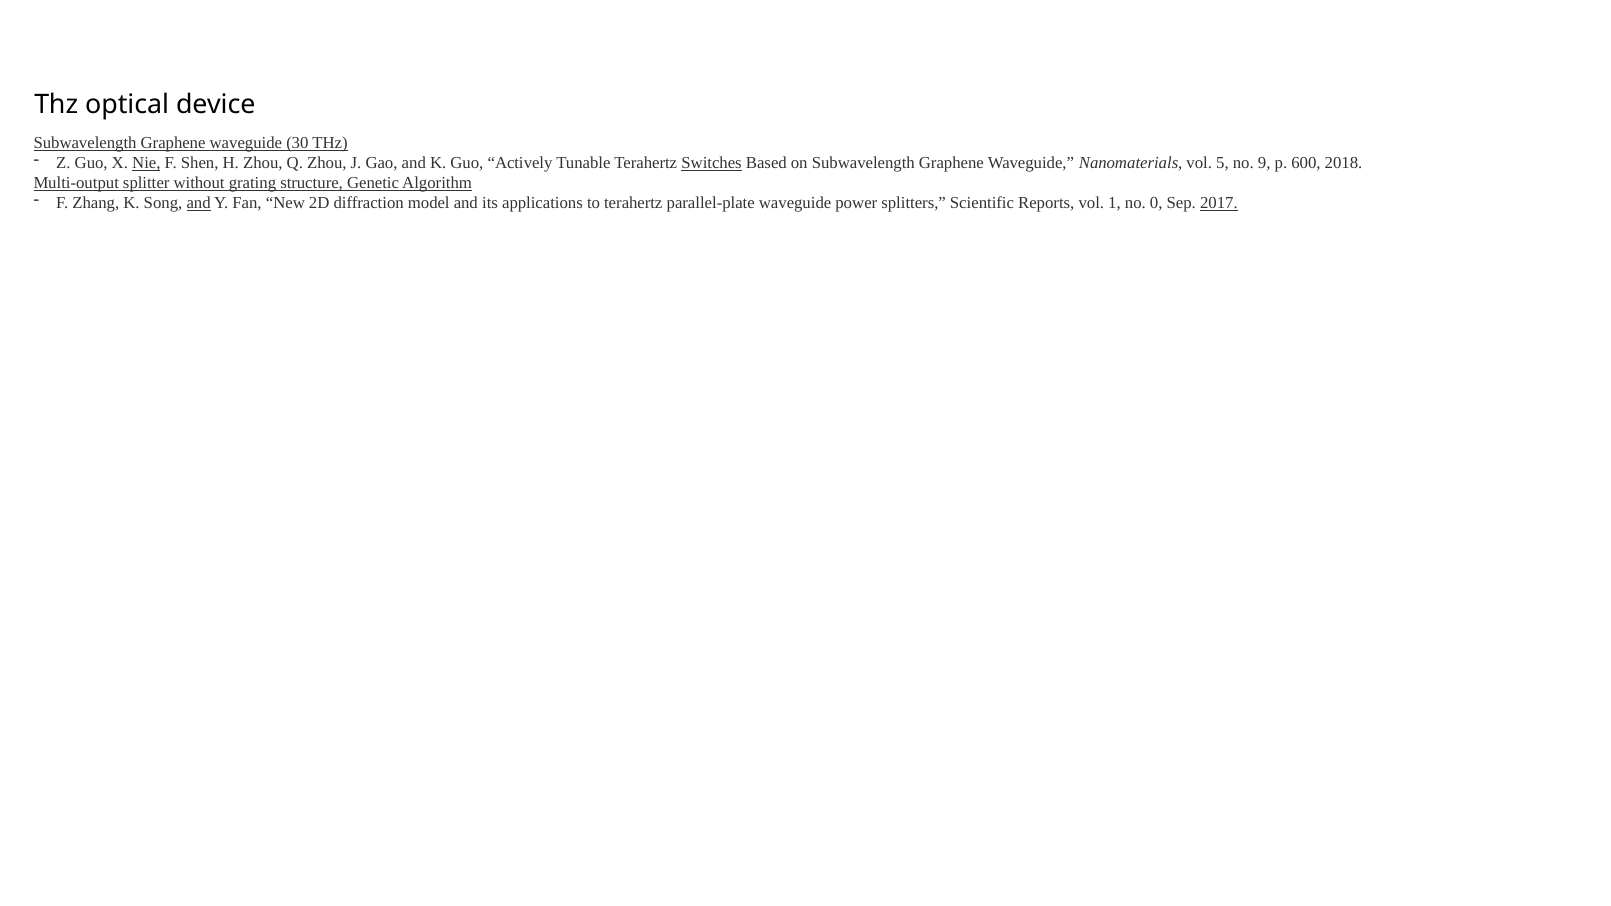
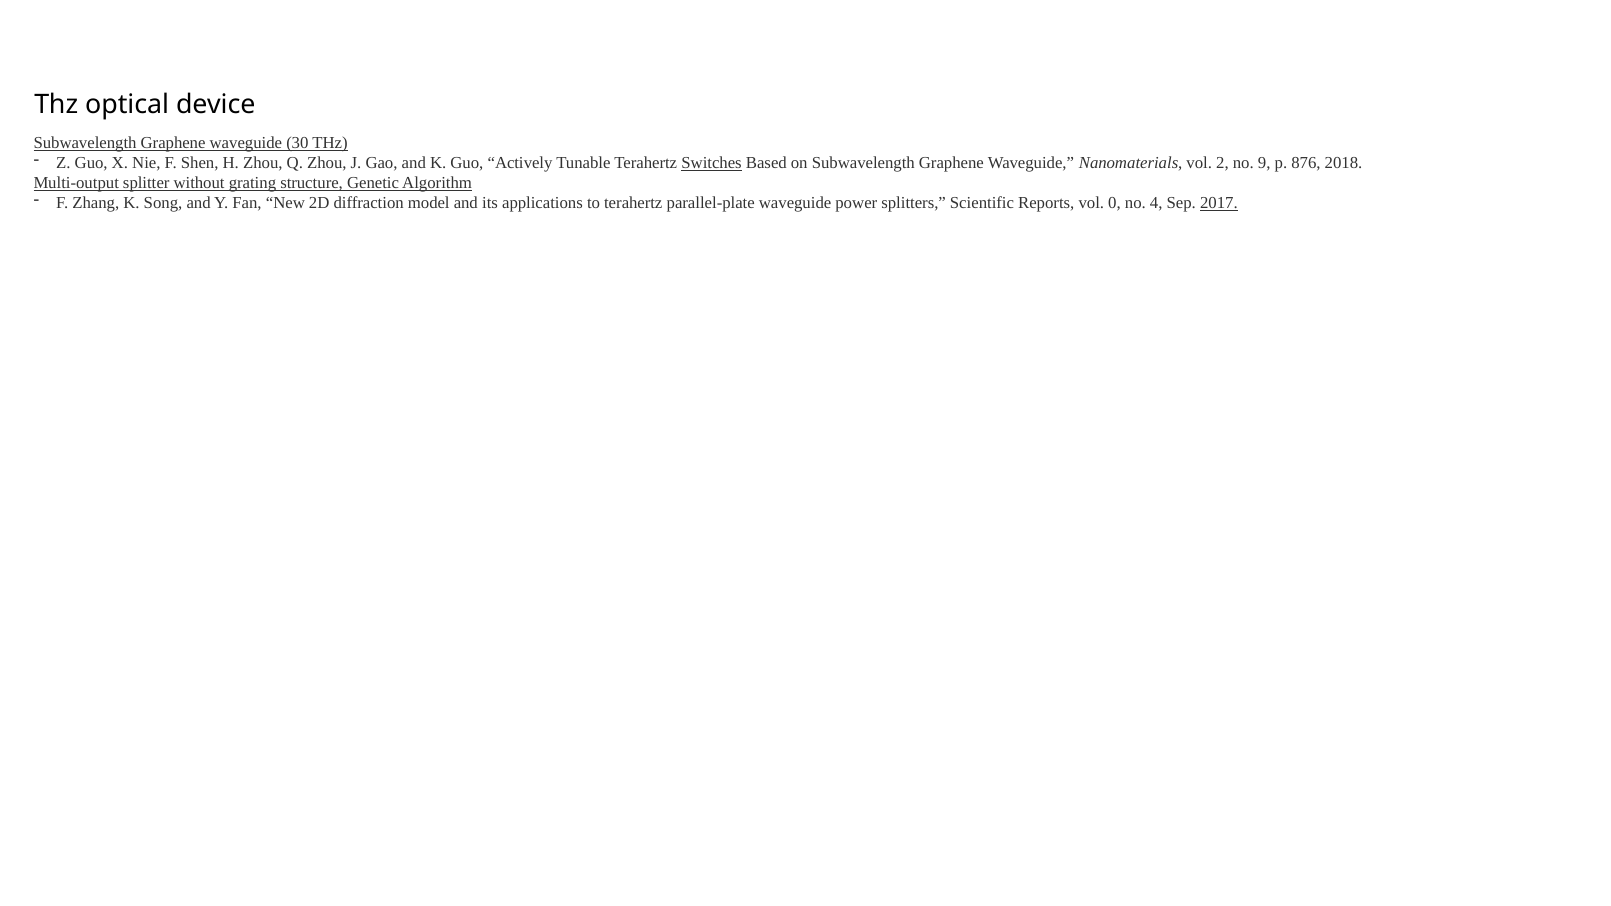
Nie underline: present -> none (146, 163)
5: 5 -> 2 (1222, 163)
600: 600 -> 876 (1306, 163)
and underline: present -> none (199, 203)
1: 1 -> 0 (1114, 203)
0: 0 -> 4 (1156, 203)
